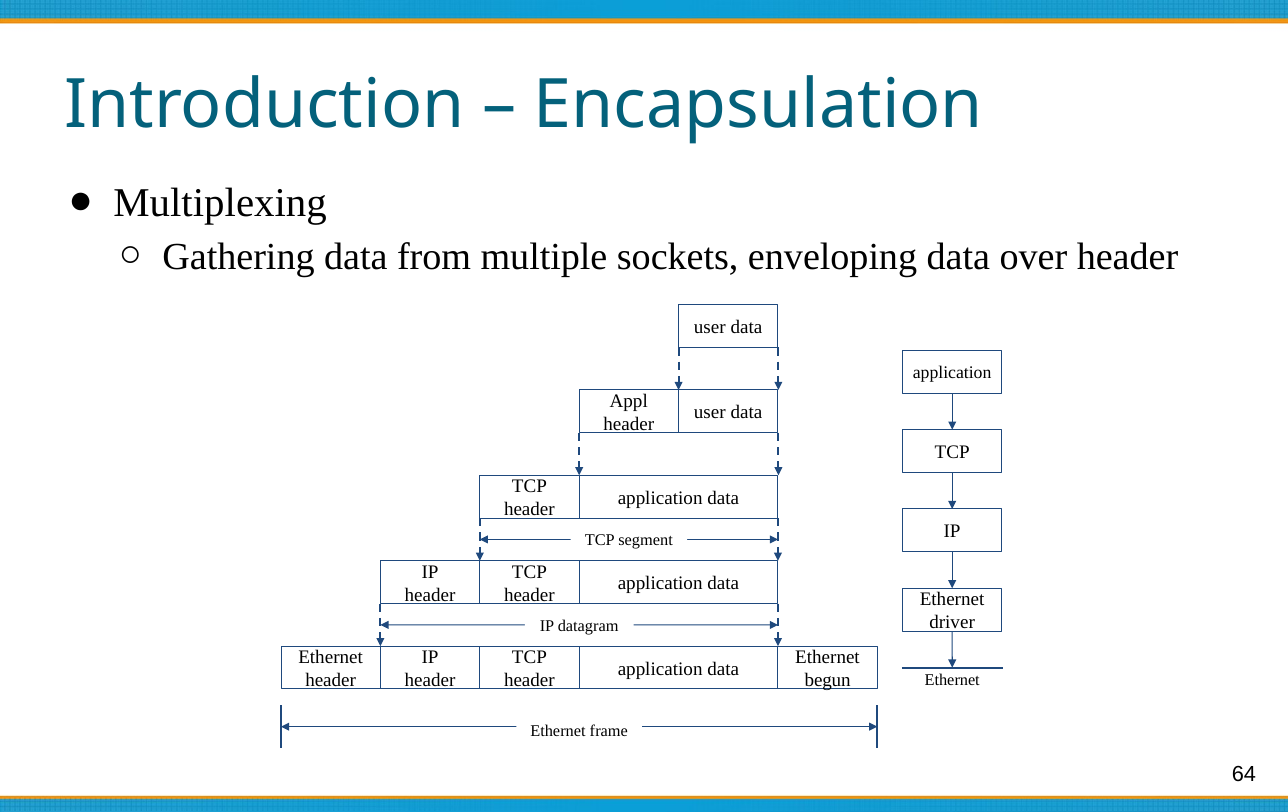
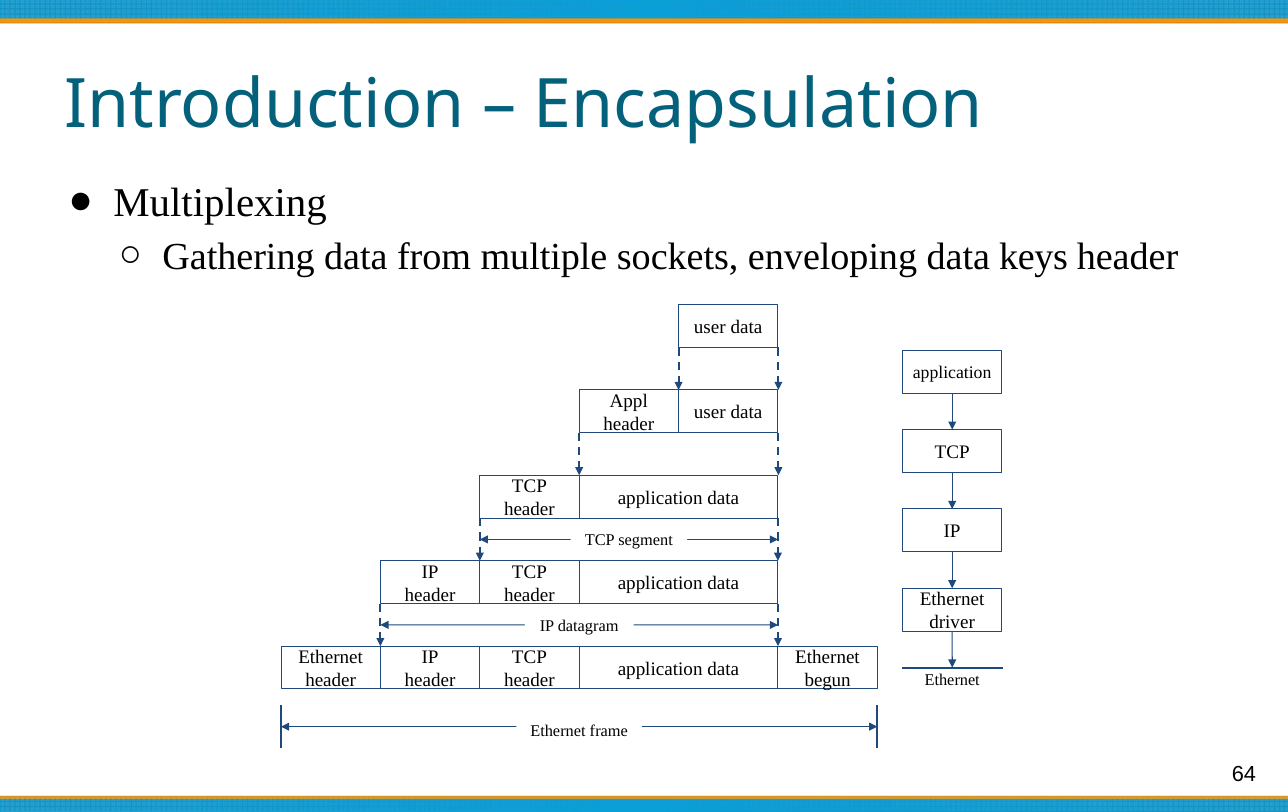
over: over -> keys (1034, 257)
